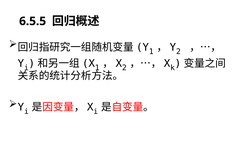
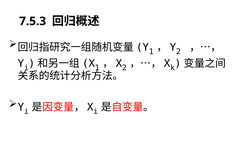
6.5.5: 6.5.5 -> 7.5.3 (33, 21)
